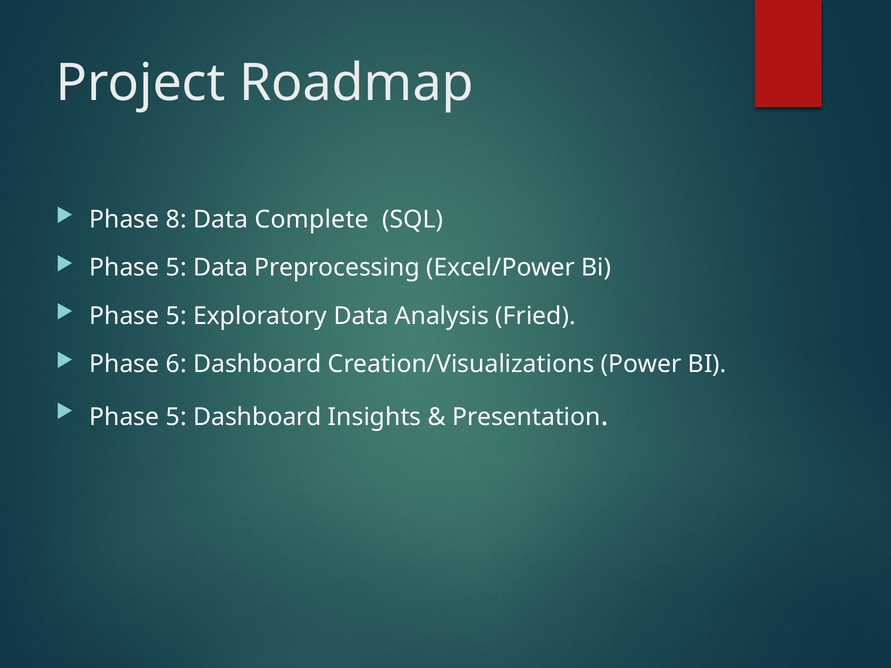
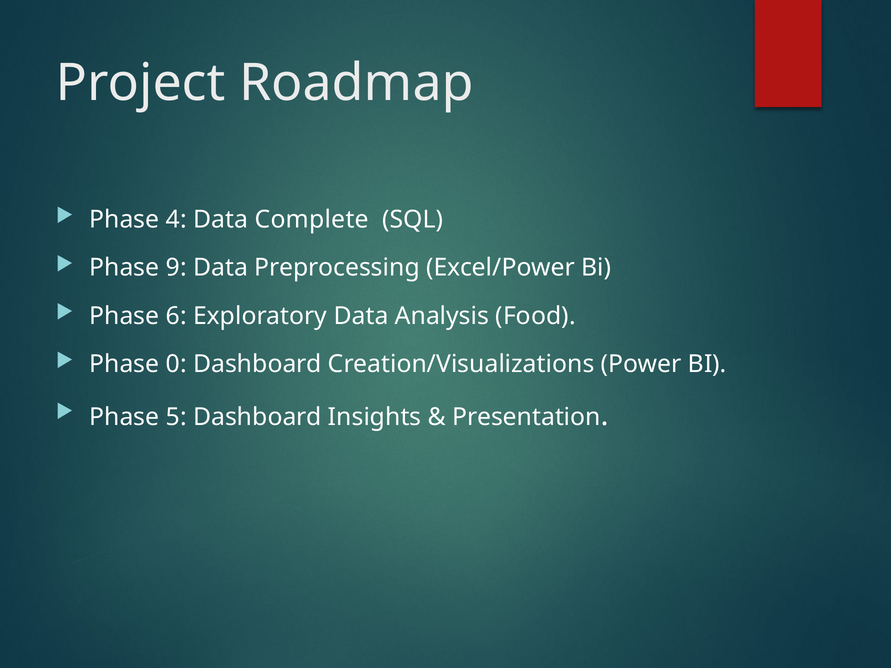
8: 8 -> 4 (176, 219)
5: 5 -> 9 (176, 268)
5: 5 -> 6 (176, 316)
Fried: Fried -> Food (536, 316)
6: 6 -> 0 (176, 364)
